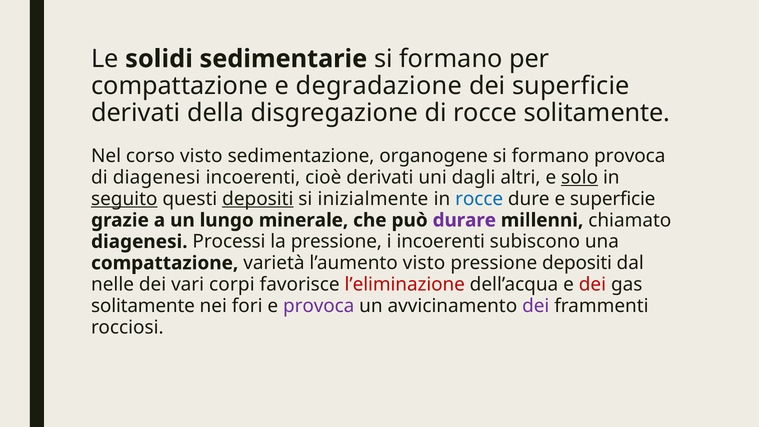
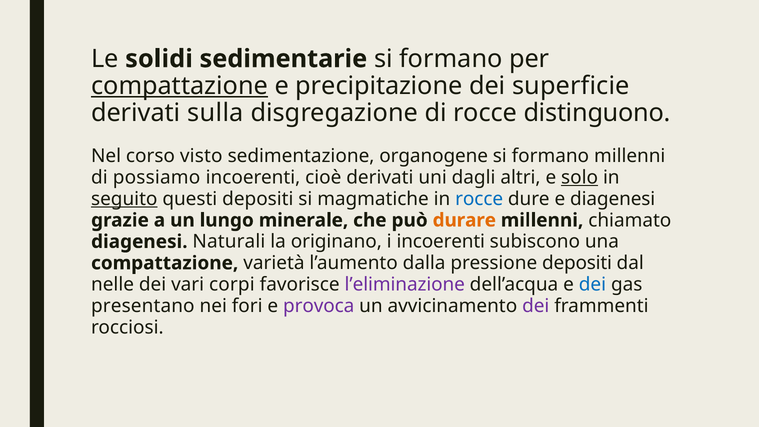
compattazione underline: none -> present (180, 86)
degradazione: degradazione -> precipitazione (379, 86)
della: della -> sulla (216, 113)
rocce solitamente: solitamente -> distinguono (597, 113)
formano provoca: provoca -> millenni (630, 156)
di diagenesi: diagenesi -> possiamo (157, 177)
depositi underline: present -> none (258, 199)
inizialmente: inizialmente -> magmatiche (373, 199)
e superficie: superficie -> diagenesi (613, 199)
durare colour: purple -> orange (464, 220)
Processi: Processi -> Naturali (229, 242)
la pressione: pressione -> originano (336, 242)
l’aumento visto: visto -> dalla (424, 263)
l’eliminazione colour: red -> purple (405, 284)
dei colour: red -> blue (592, 284)
solitamente: solitamente -> presentano (143, 306)
